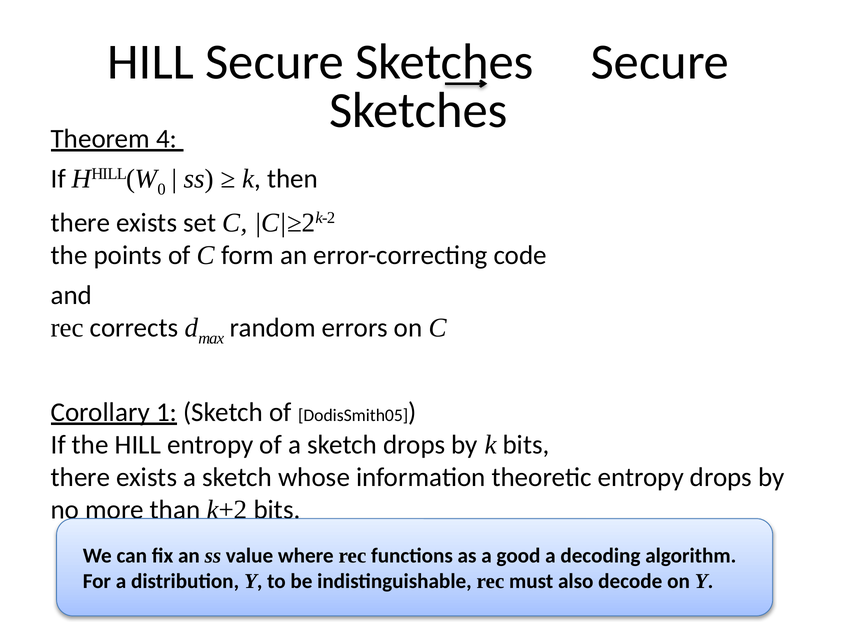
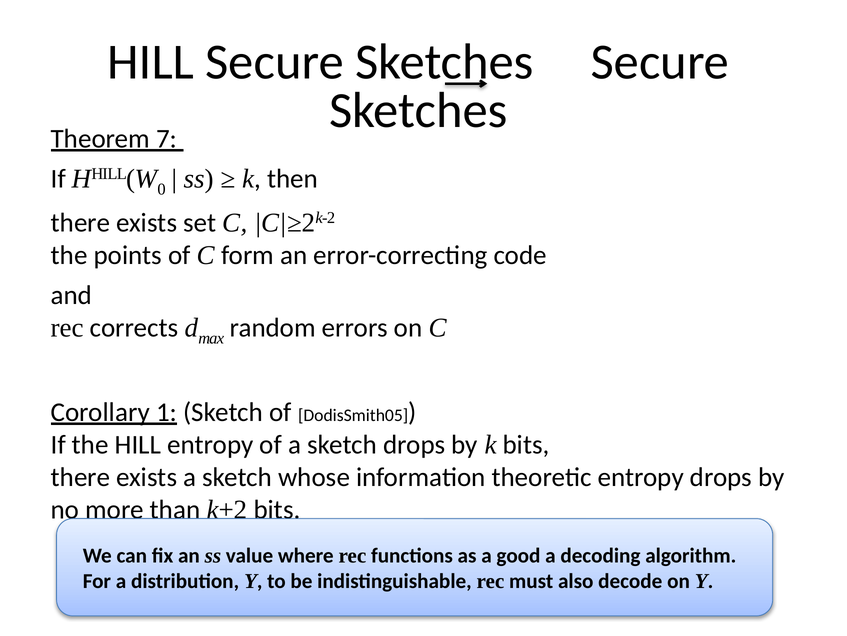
4: 4 -> 7 (167, 138)
